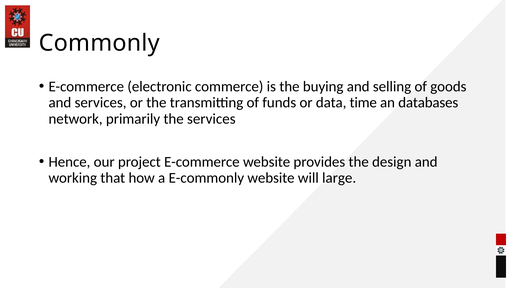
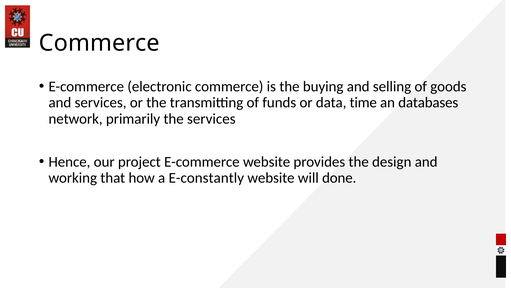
Commonly: Commonly -> Commerce (99, 43)
E-commonly: E-commonly -> E-constantly (206, 178)
large: large -> done (339, 178)
